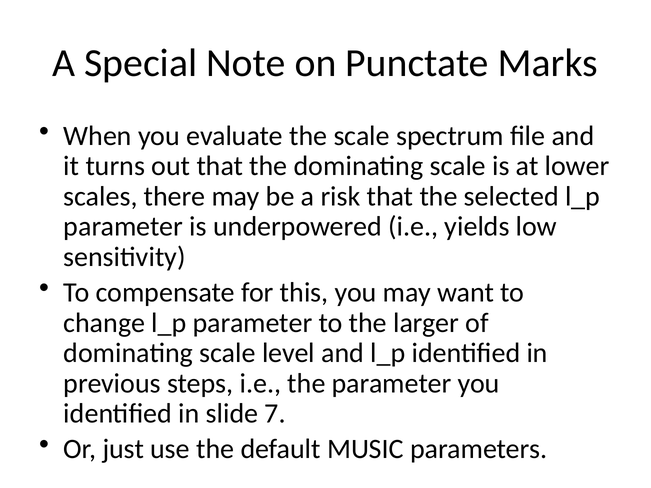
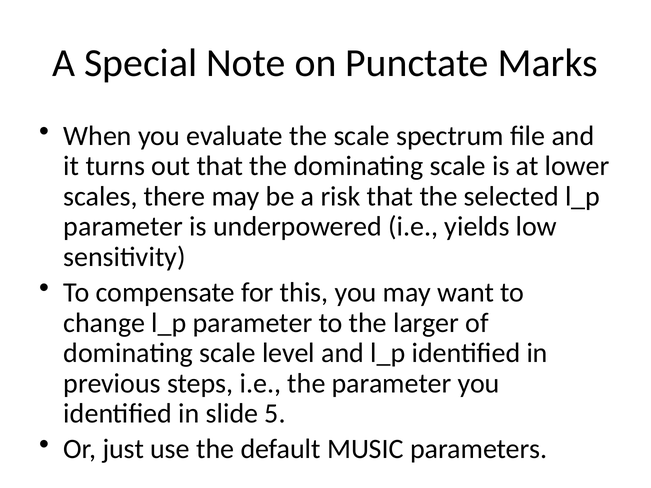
7: 7 -> 5 (275, 414)
